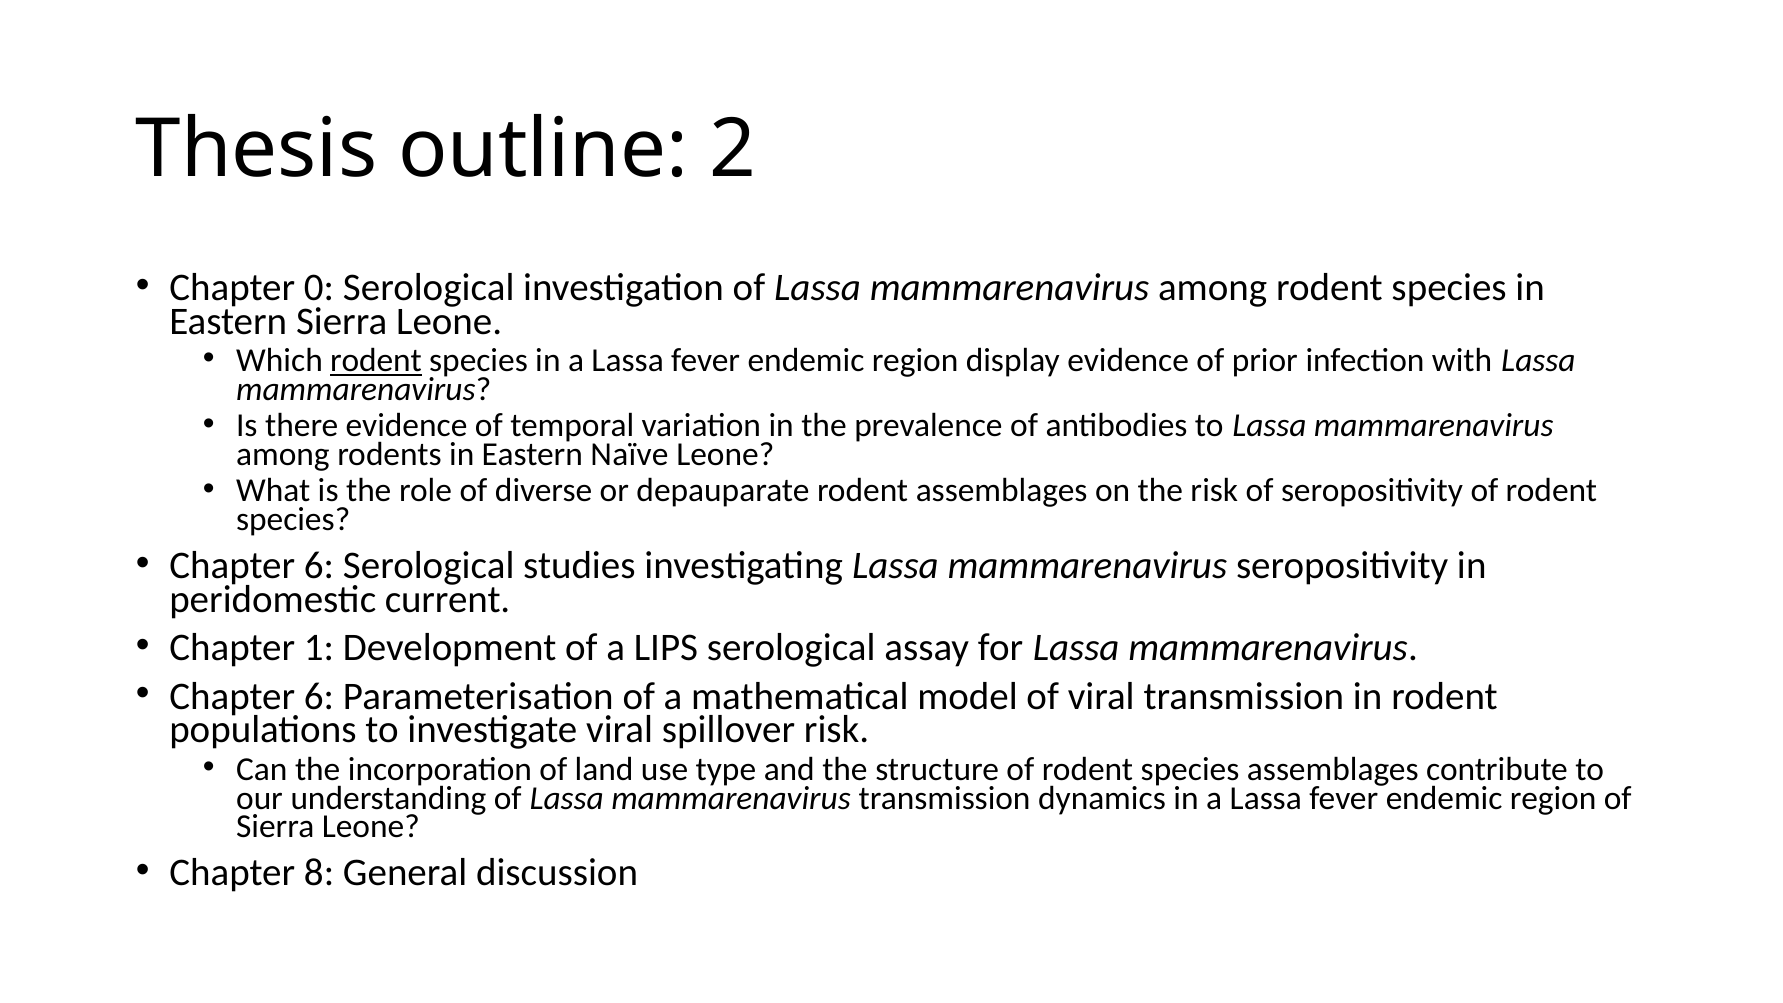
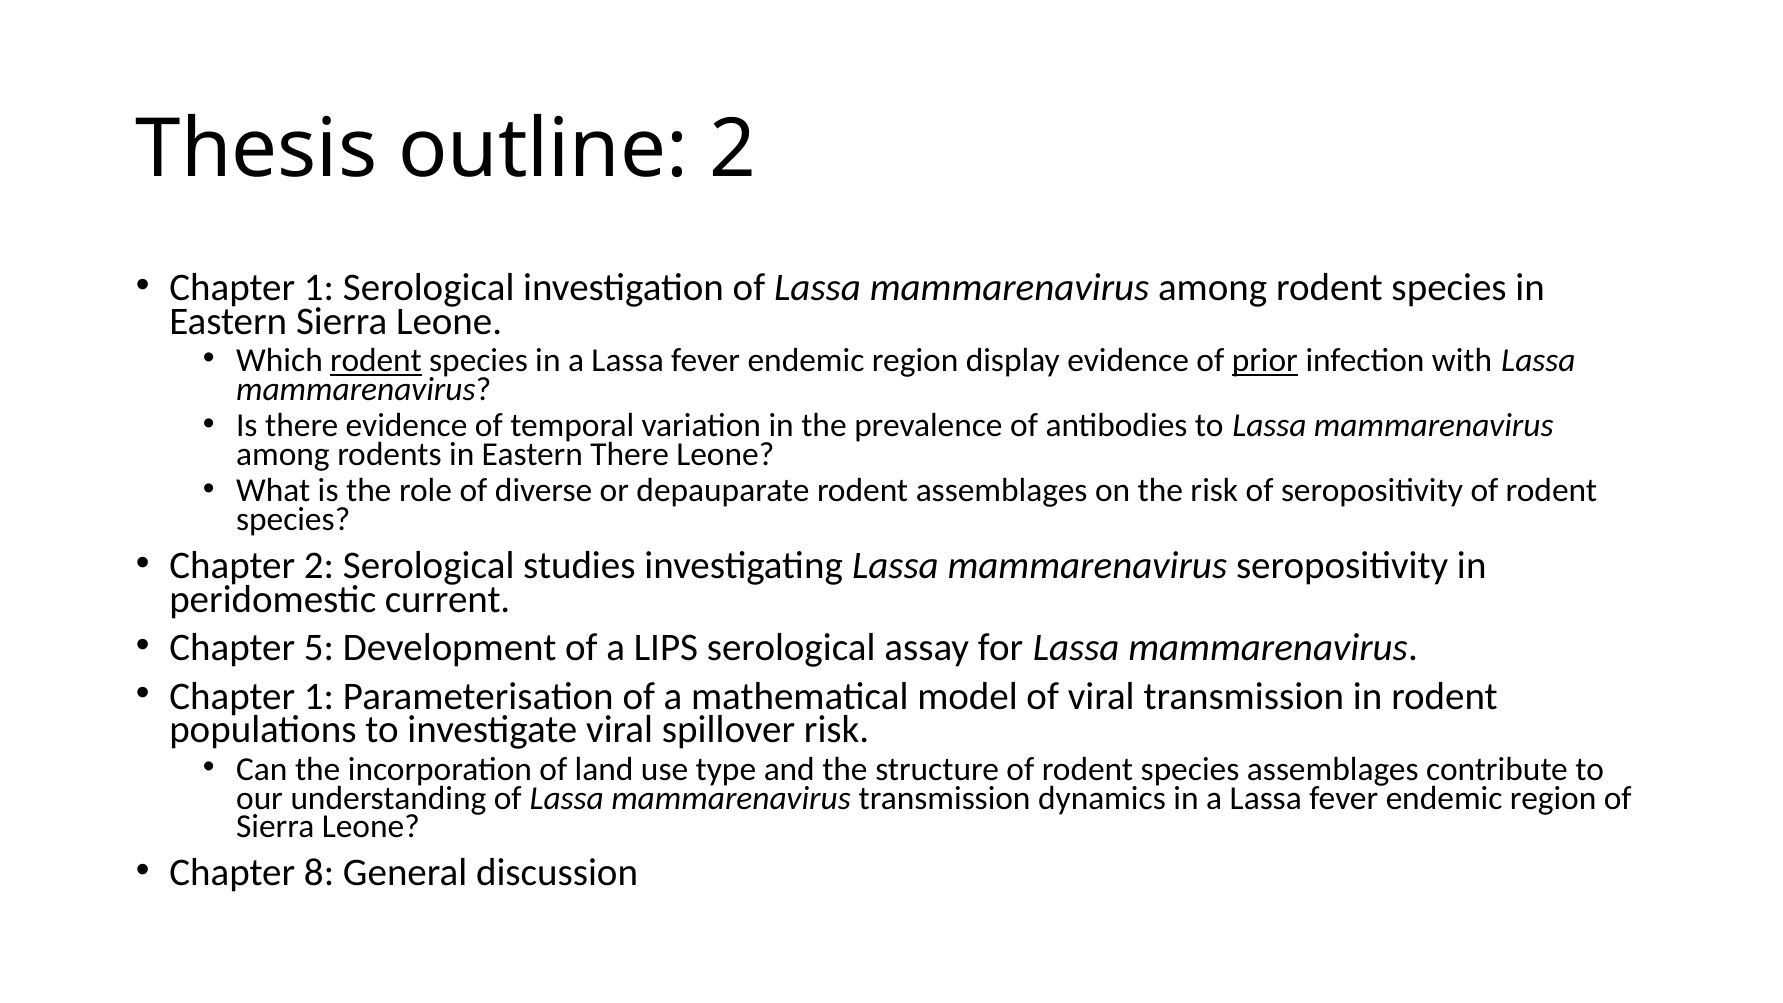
0: 0 -> 1 (319, 288)
prior underline: none -> present (1265, 360)
Eastern Naïve: Naïve -> There (630, 455)
6: 6 -> 2 (319, 566)
1: 1 -> 5 (319, 648)
6: 6 -> 1 (319, 696)
